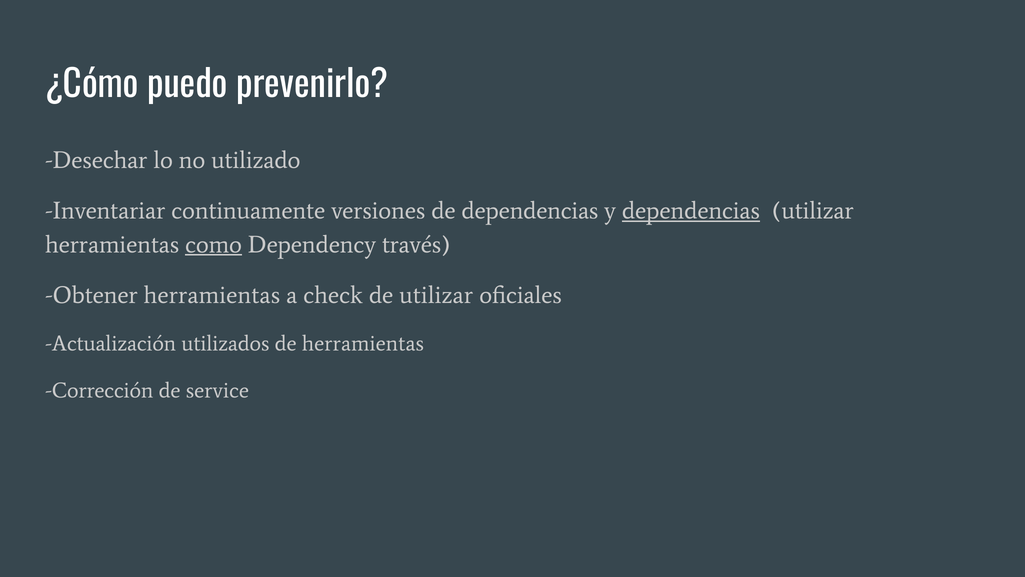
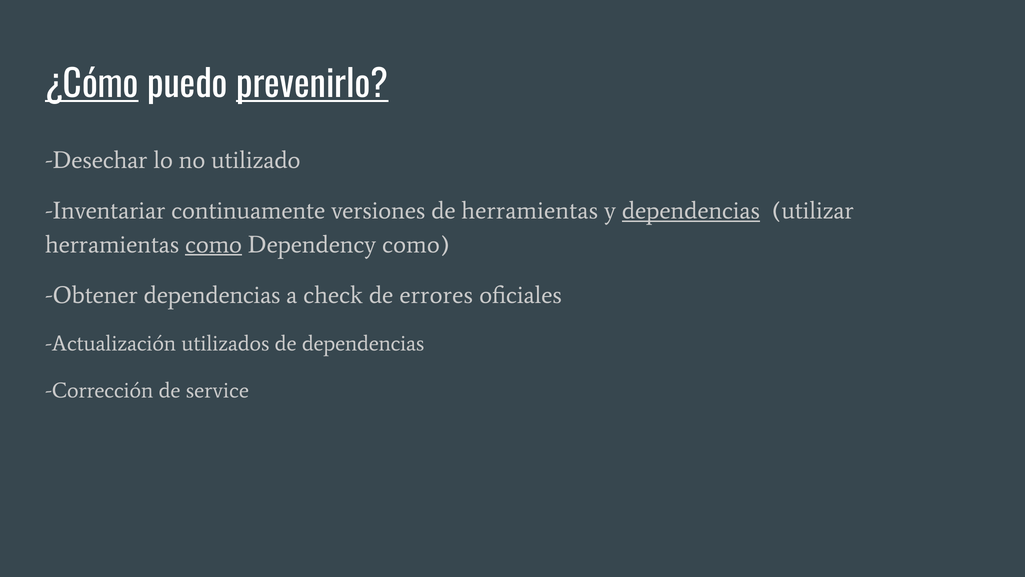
¿Cómo underline: none -> present (92, 85)
prevenirlo underline: none -> present (312, 85)
de dependencias: dependencias -> herramientas (530, 211)
Dependency través: través -> como (416, 244)
Obtener herramientas: herramientas -> dependencias (212, 295)
de utilizar: utilizar -> errores (436, 295)
de herramientas: herramientas -> dependencias (363, 343)
